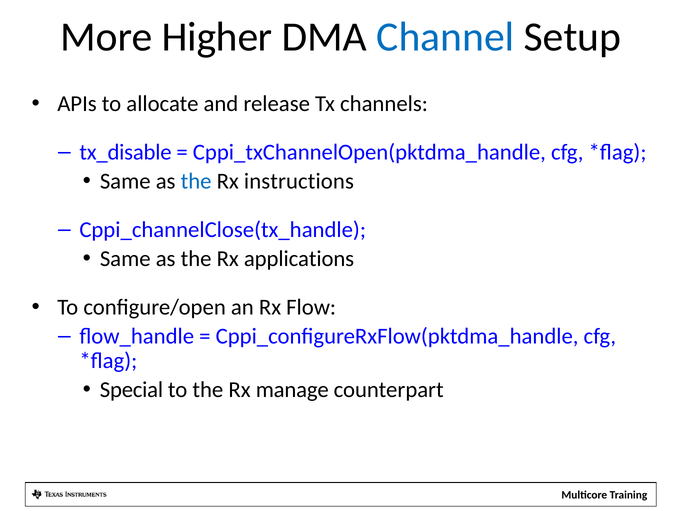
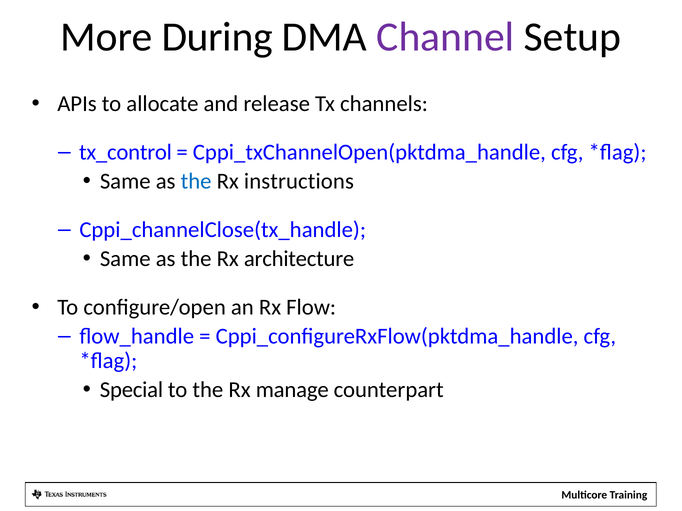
Higher: Higher -> During (217, 37)
Channel colour: blue -> purple (445, 37)
tx_disable: tx_disable -> tx_control (125, 152)
applications: applications -> architecture (299, 259)
